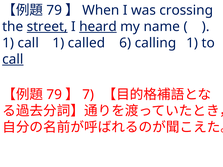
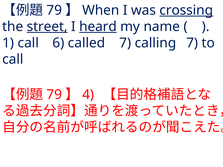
crossing underline: none -> present (186, 10)
call 1: 1 -> 6 (58, 43)
called 6: 6 -> 7 (125, 43)
calling 1: 1 -> 7 (192, 43)
call underline: present -> none (13, 59)
7: 7 -> 4 (88, 95)
